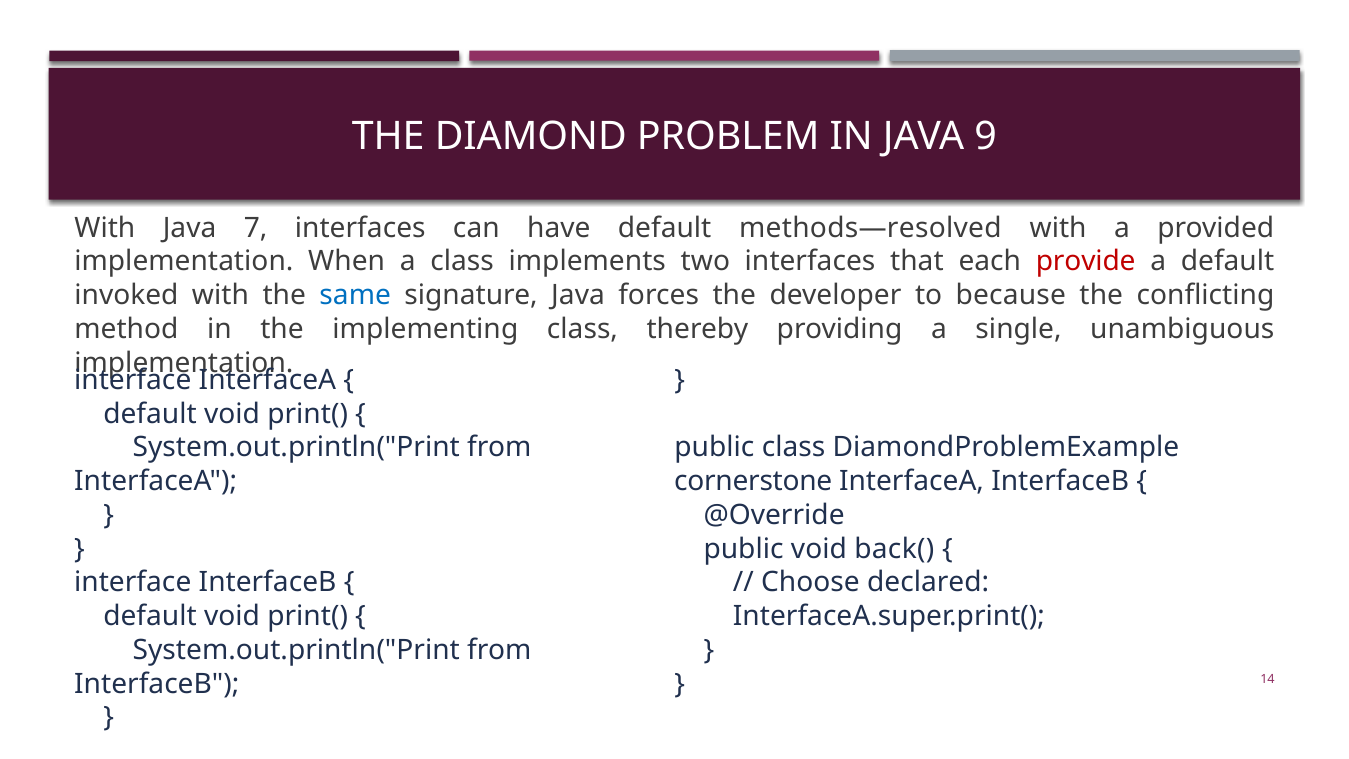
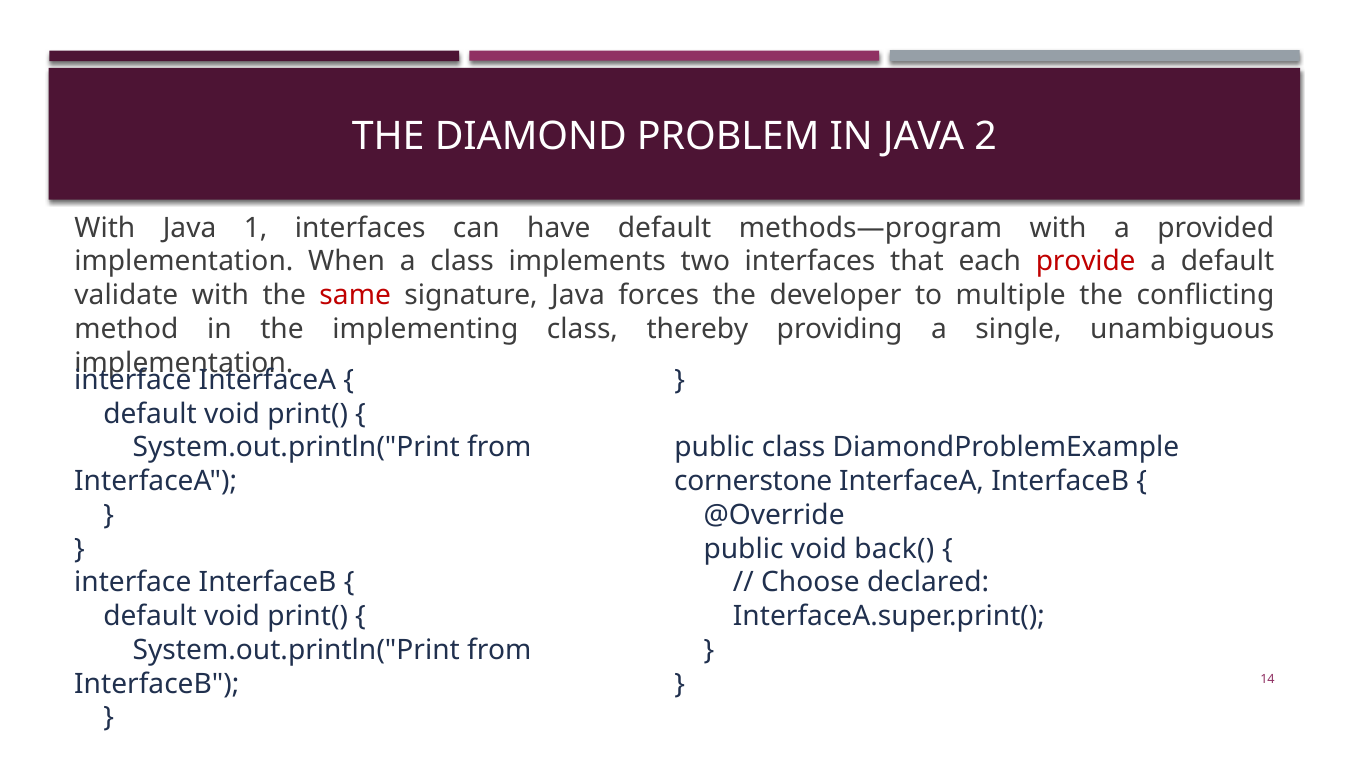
9: 9 -> 2 (986, 136)
7: 7 -> 1 (256, 228)
methods—resolved: methods—resolved -> methods—program (870, 228)
invoked: invoked -> validate (126, 295)
same colour: blue -> red (355, 295)
because: because -> multiple (1011, 295)
